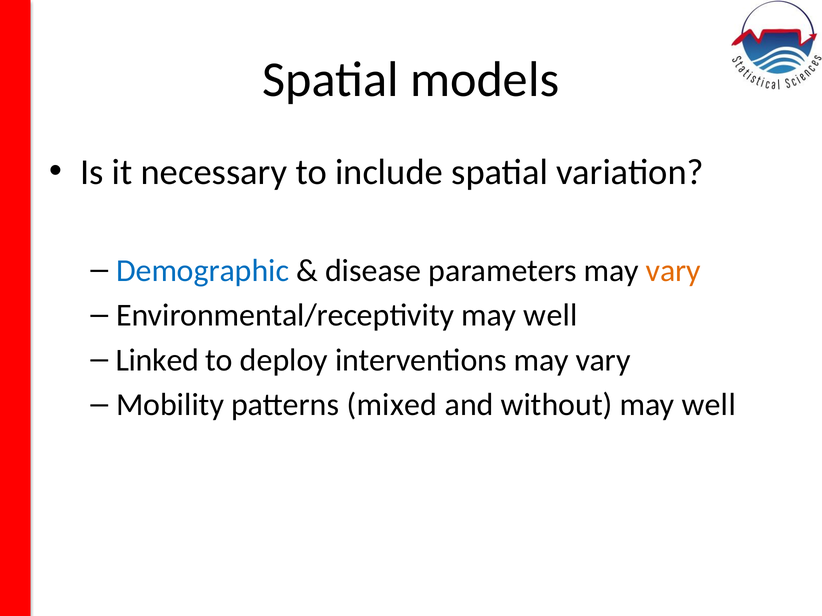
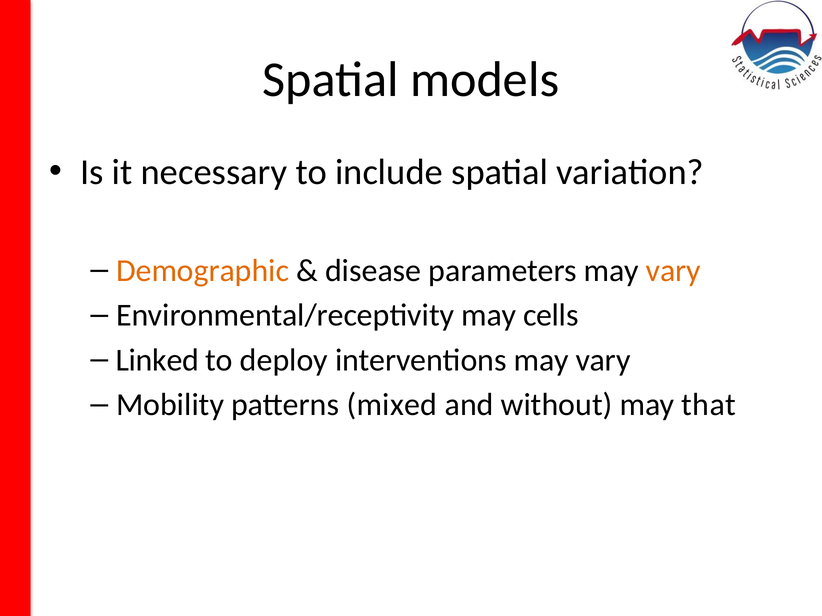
Demographic colour: blue -> orange (203, 271)
Environmental/receptivity may well: well -> cells (551, 316)
without may well: well -> that (709, 405)
